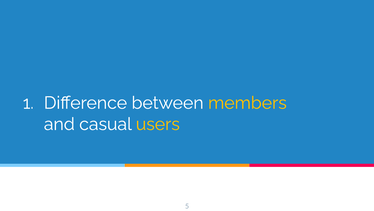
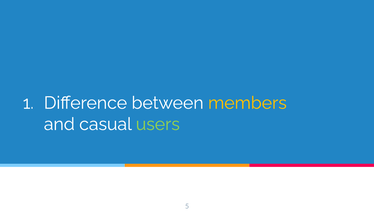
users colour: yellow -> light green (158, 124)
